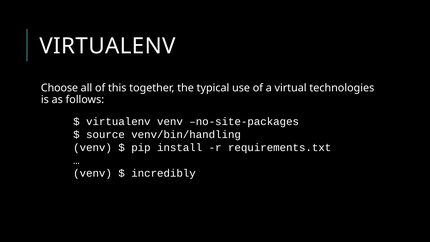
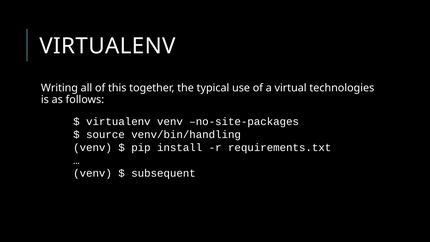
Choose: Choose -> Writing (59, 88)
incredibly: incredibly -> subsequent (164, 173)
